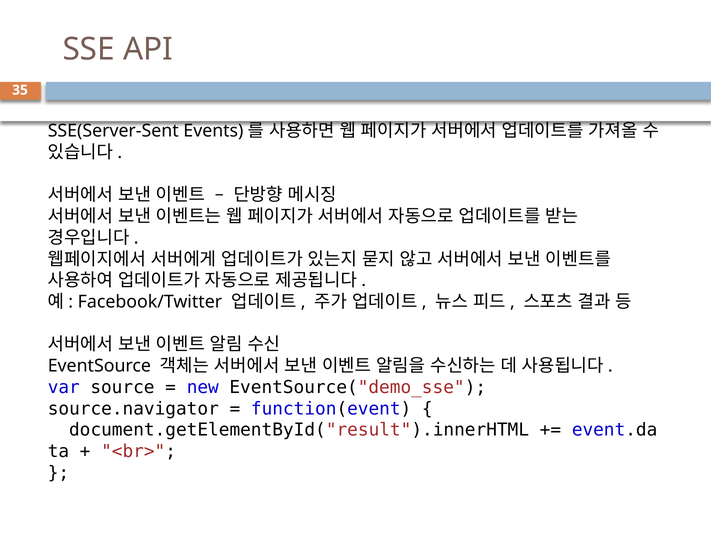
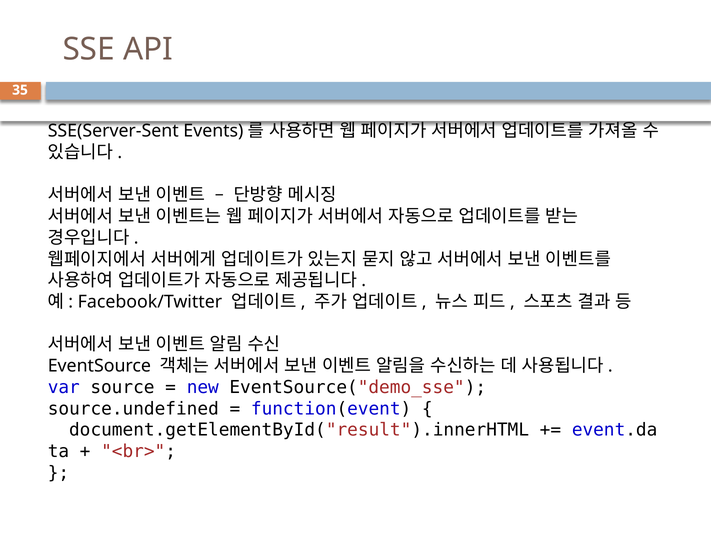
source.navigator: source.navigator -> source.undefined (133, 408)
